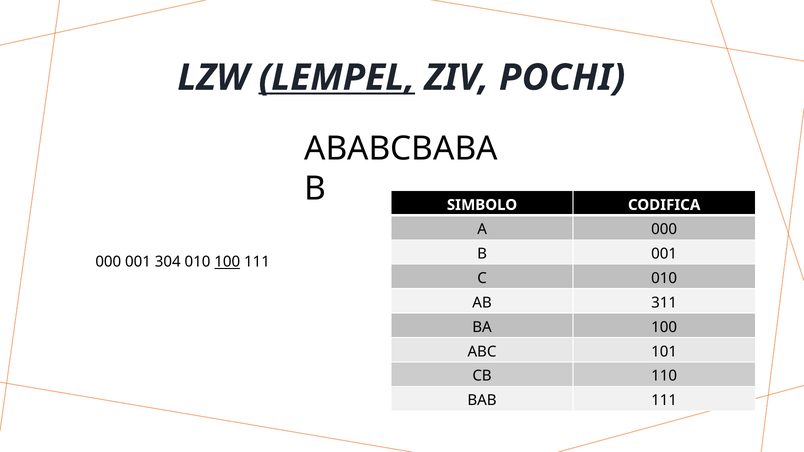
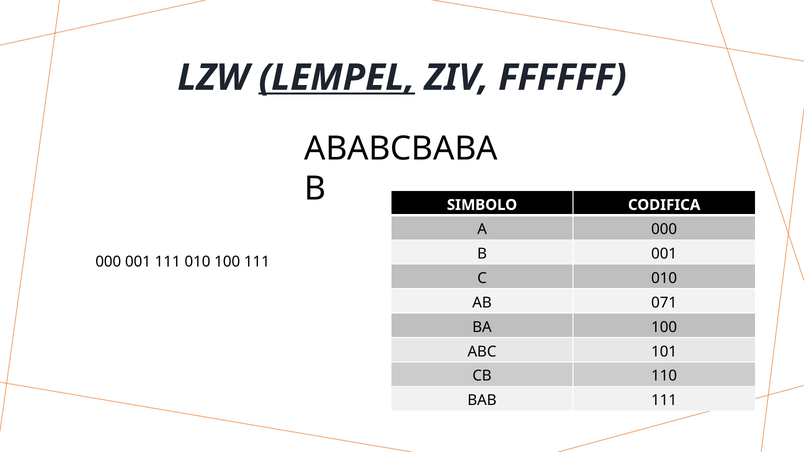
POCHI: POCHI -> FFFFFF (562, 78)
001 304: 304 -> 111 (168, 262)
100 underline: present -> none (227, 262)
311: 311 -> 071 (664, 303)
